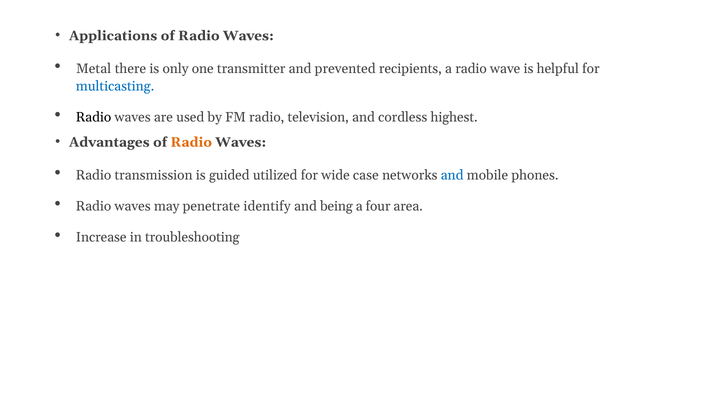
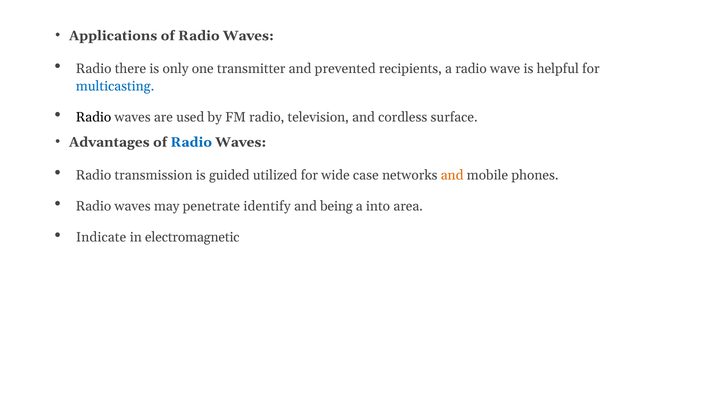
Metal: Metal -> Radio (94, 69)
highest: highest -> surface (454, 117)
Radio colour: orange -> blue (191, 142)
and colour: blue -> orange (452, 175)
four: four -> into (378, 206)
Increase: Increase -> Indicate (101, 237)
troubleshooting: troubleshooting -> electromagnetic (192, 237)
